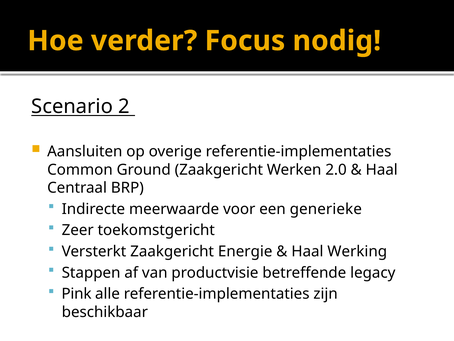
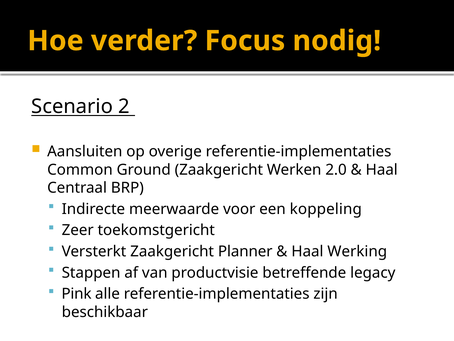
generieke: generieke -> koppeling (326, 209)
Energie: Energie -> Planner (245, 251)
